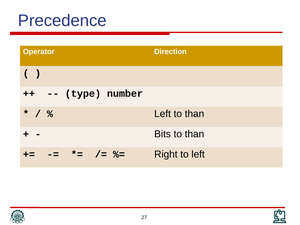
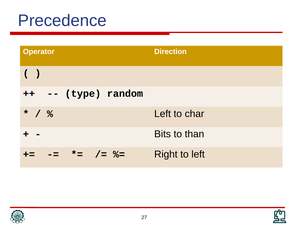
number: number -> random (125, 94)
Left to than: than -> char (195, 114)
